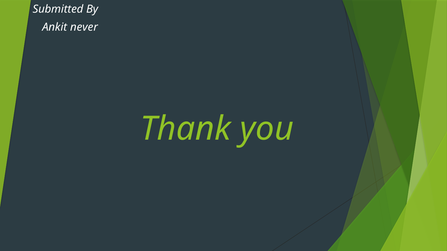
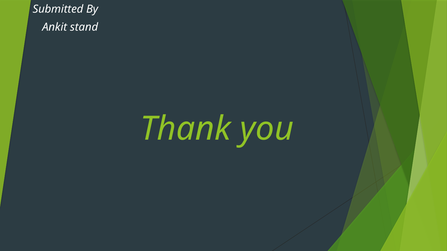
never: never -> stand (84, 27)
